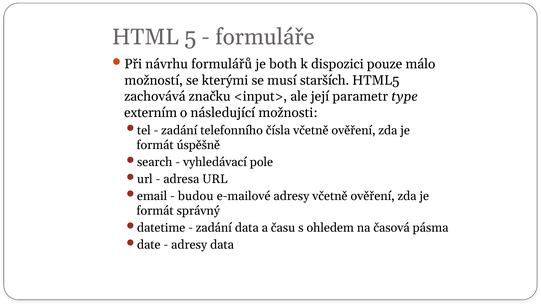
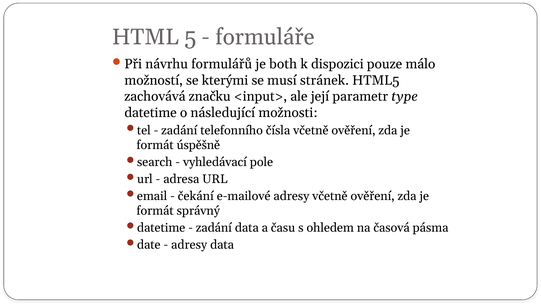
starších: starších -> stránek (324, 80)
externím: externím -> datetime (151, 113)
budou: budou -> čekání (196, 196)
